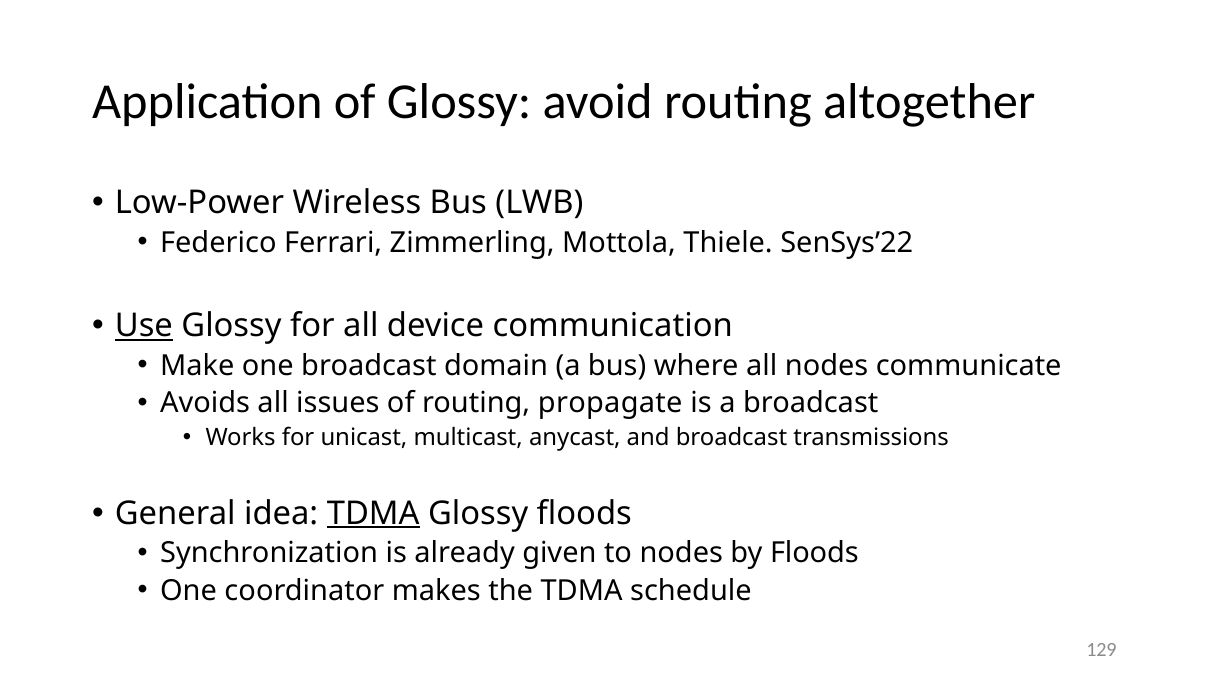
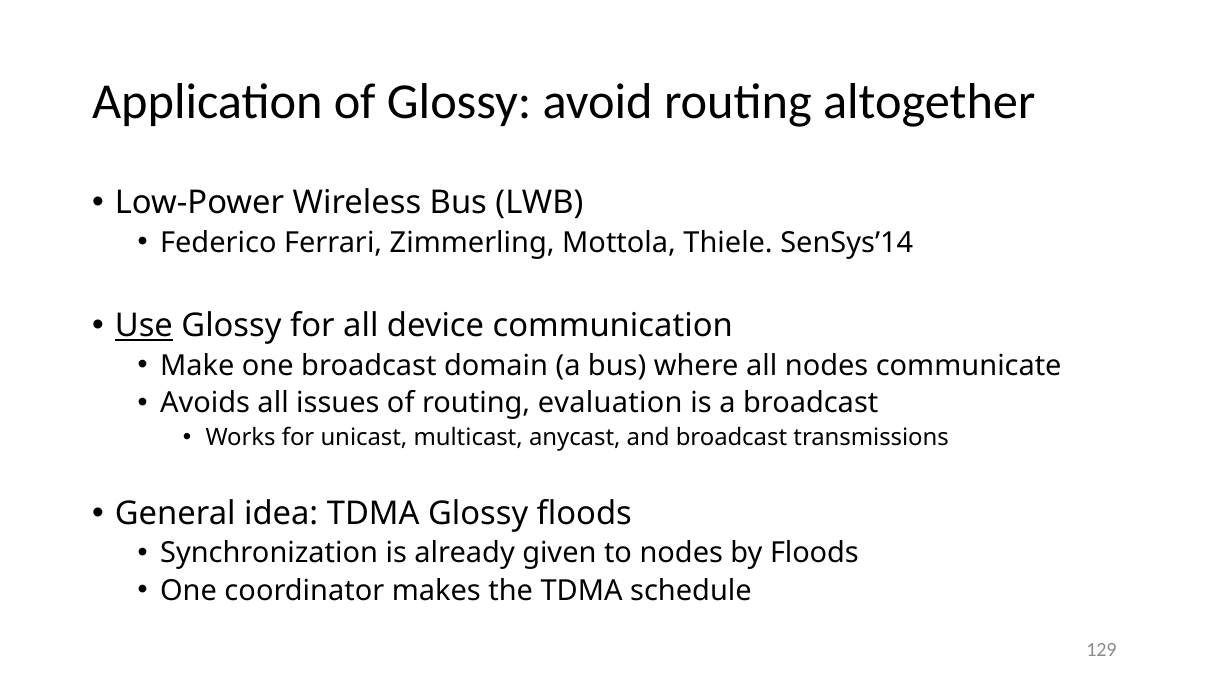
SenSys’22: SenSys’22 -> SenSys’14 (847, 243)
propagate: propagate -> evaluation (610, 403)
TDMA underline: present -> none (373, 513)
